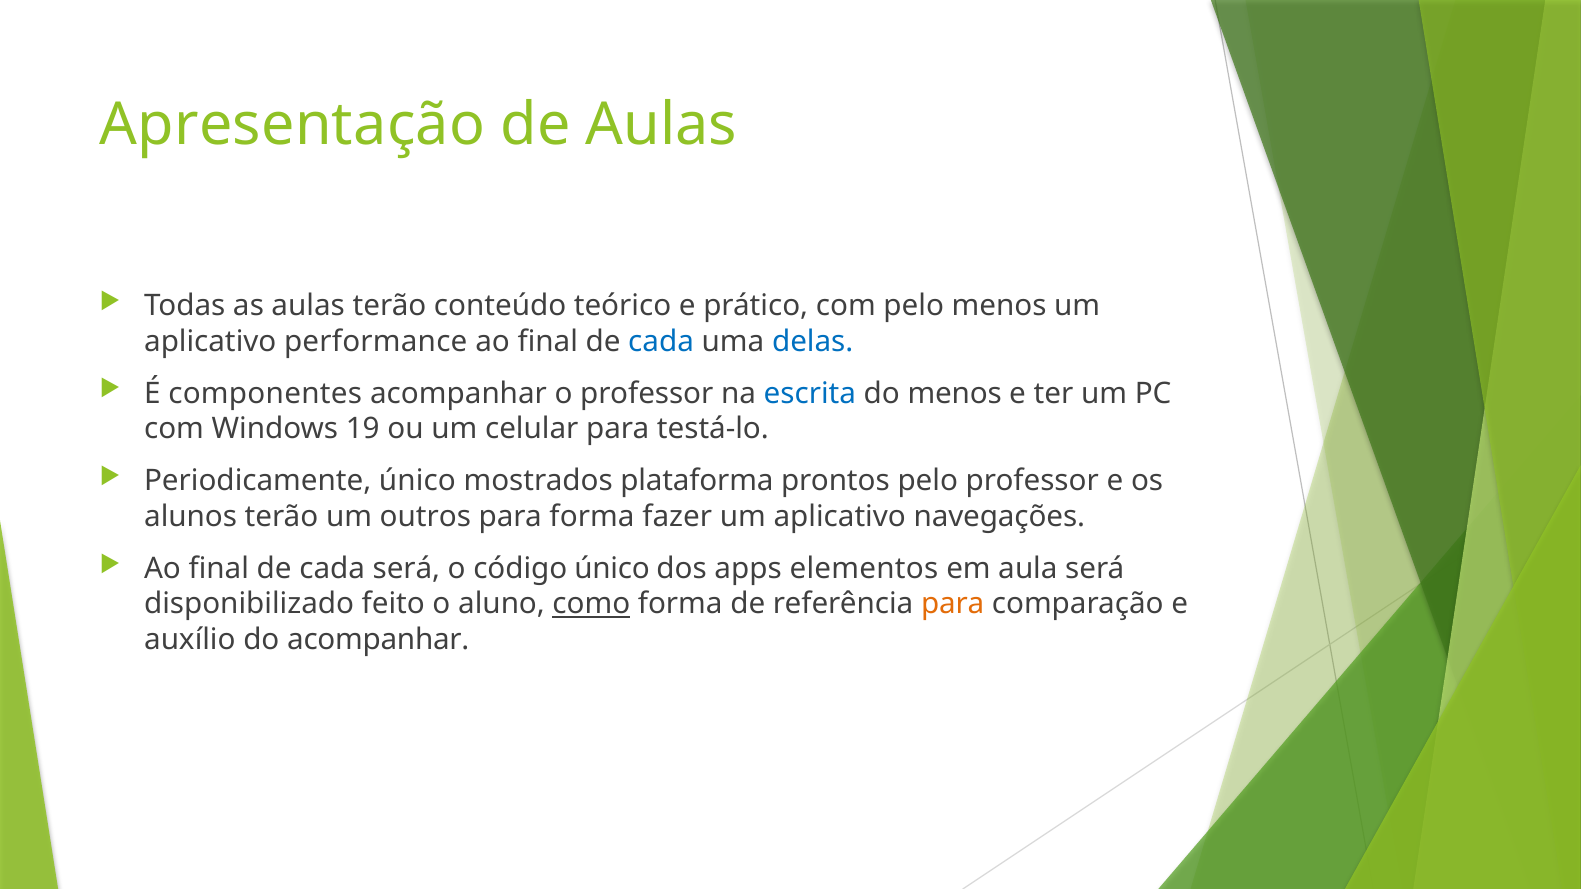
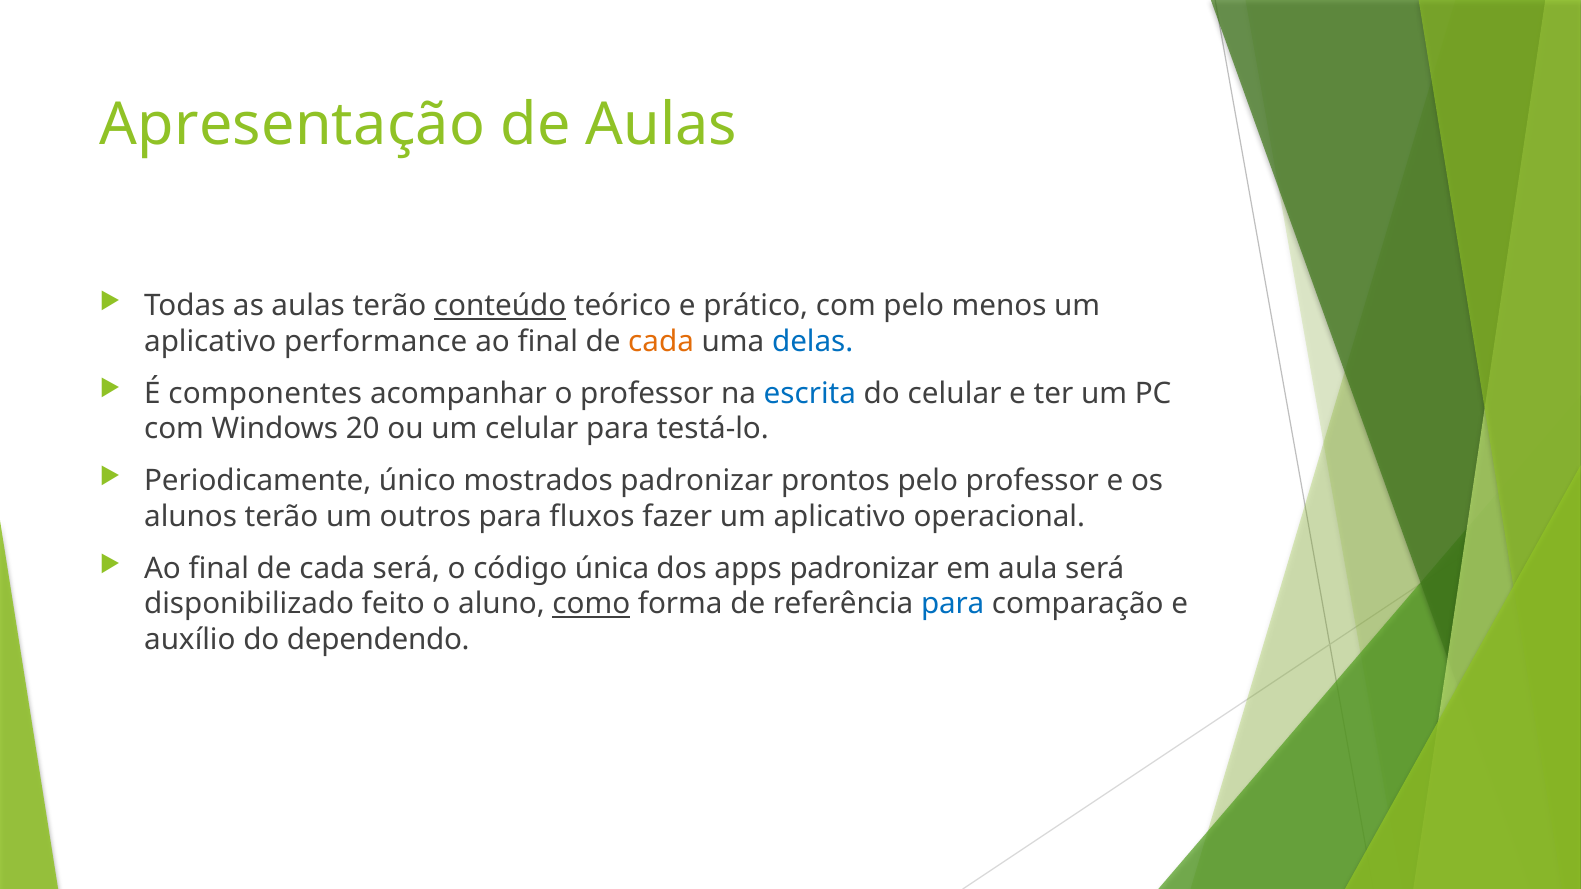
conteúdo underline: none -> present (500, 306)
cada colour: blue -> orange (661, 342)
do menos: menos -> celular (955, 394)
19: 19 -> 20 (363, 429)
mostrados plataforma: plataforma -> padronizar (697, 481)
para forma: forma -> fluxos (592, 517)
navegações: navegações -> operacional (999, 517)
código único: único -> única (612, 569)
apps elementos: elementos -> padronizar (864, 569)
para colour: orange -> blue (953, 604)
do acompanhar: acompanhar -> dependendo (378, 640)
